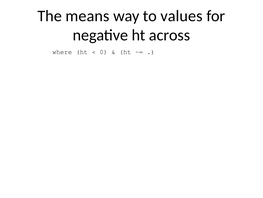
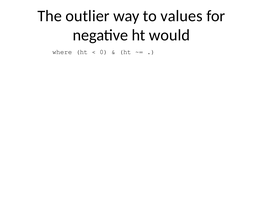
means: means -> outlier (88, 16)
across: across -> would (169, 35)
